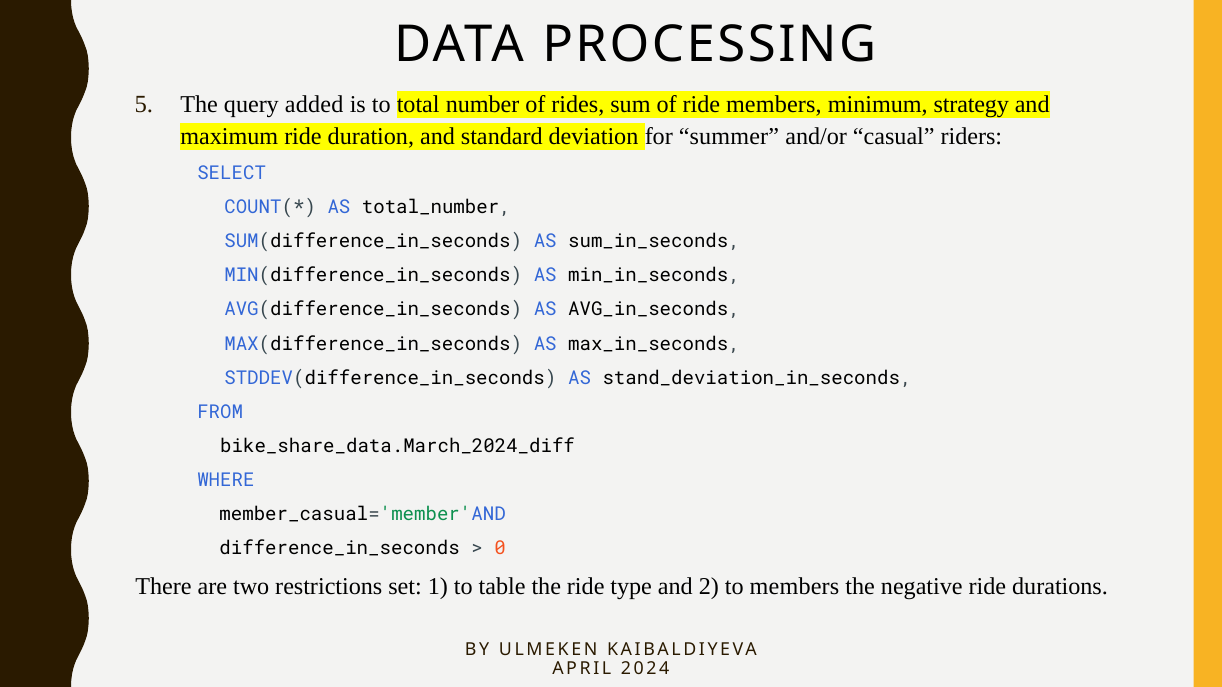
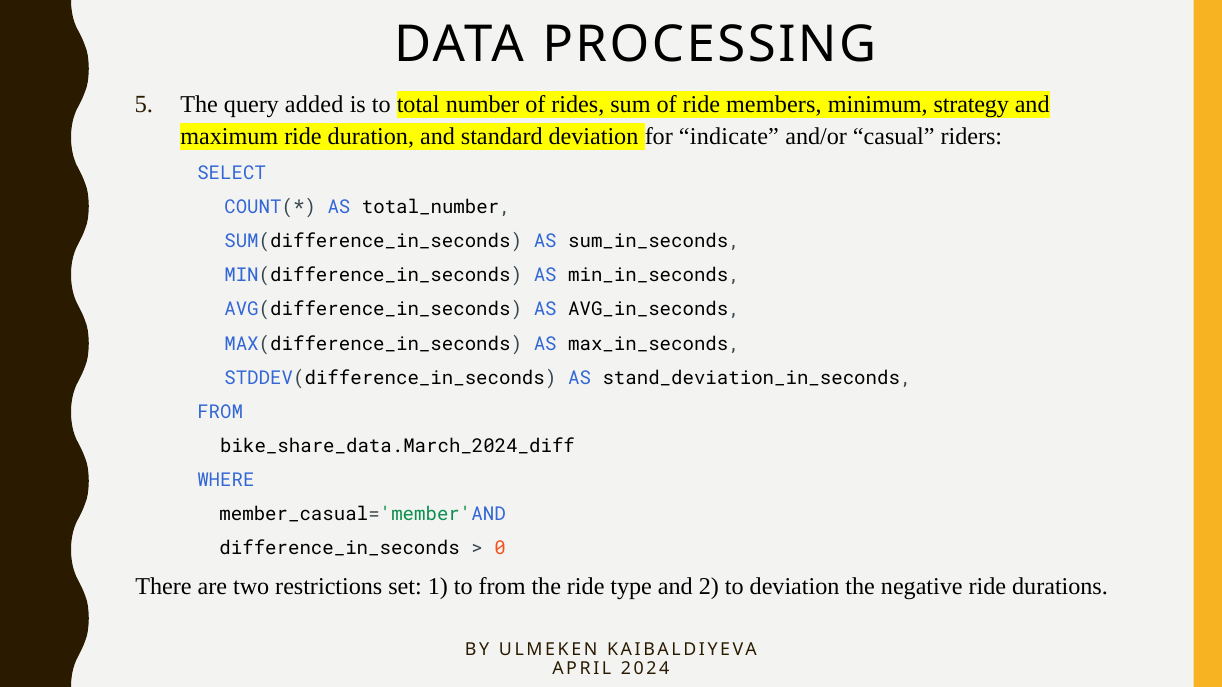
summer: summer -> indicate (729, 137)
to table: table -> from (502, 587)
to members: members -> deviation (795, 587)
